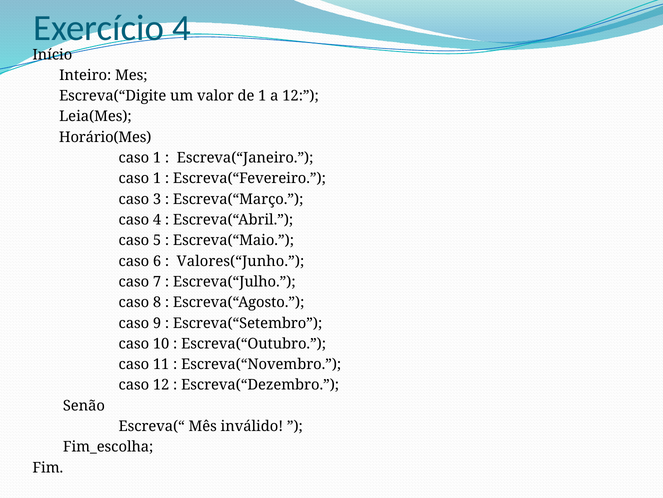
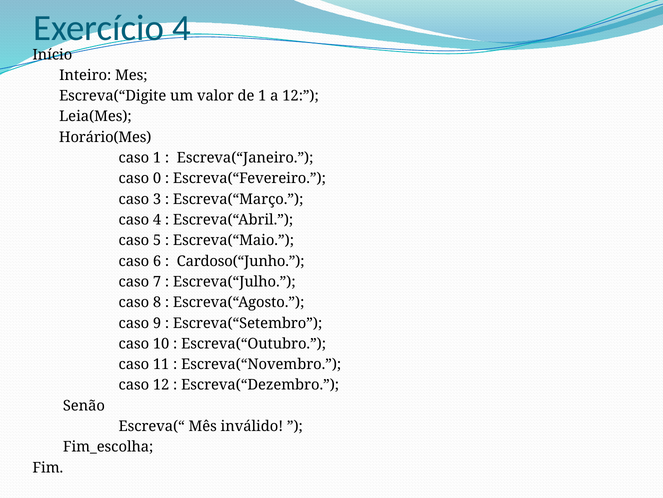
1: 1 -> 0 (157, 178)
Valores(“Junho: Valores(“Junho -> Cardoso(“Junho (241, 261)
